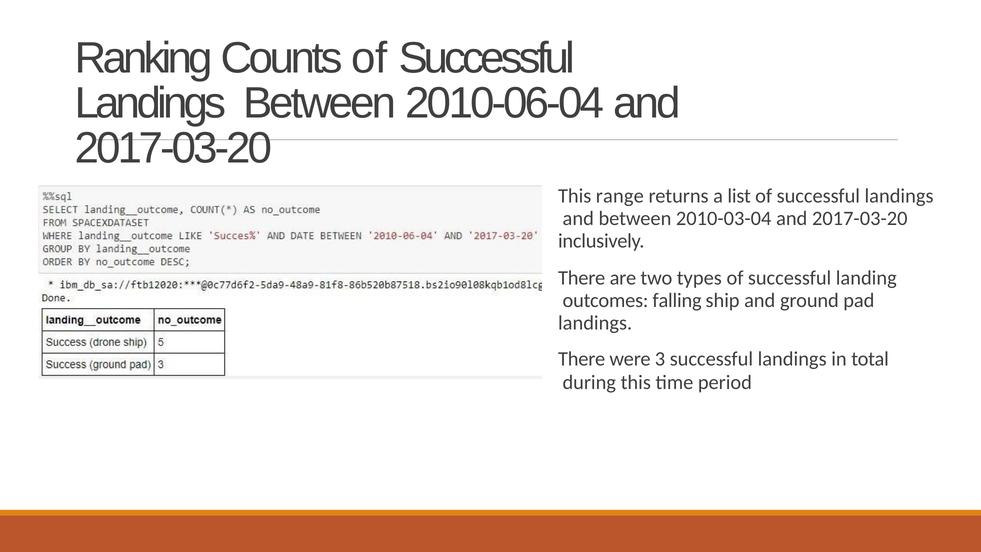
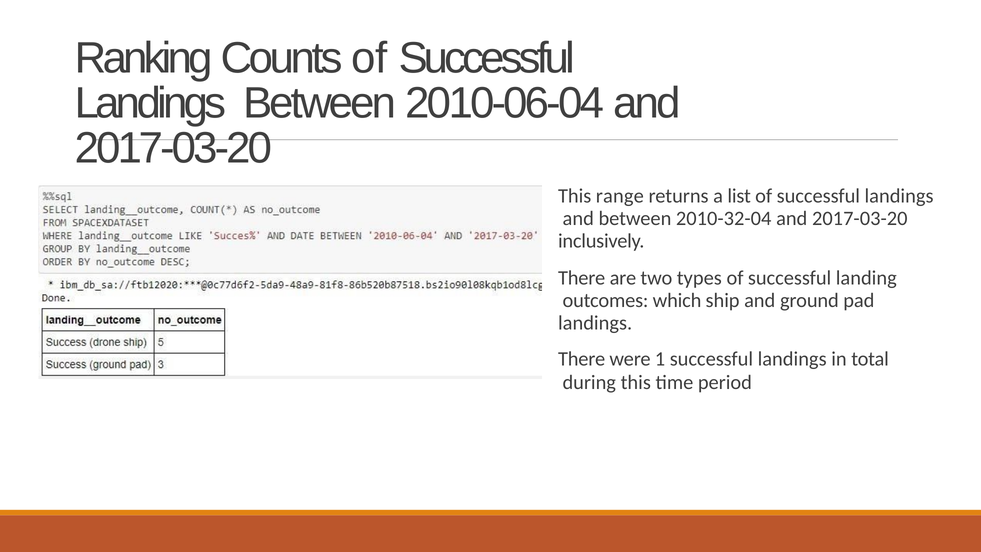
2010-03-04: 2010-03-04 -> 2010-32-04 (724, 219)
falling: falling -> which (677, 300)
3: 3 -> 1 (660, 359)
